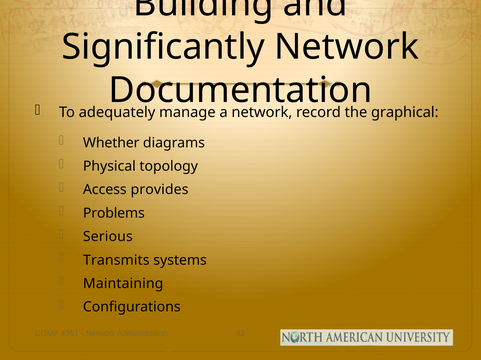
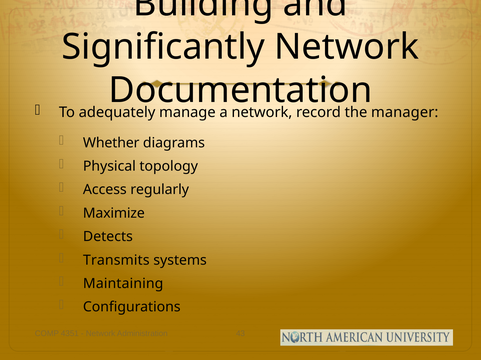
graphical: graphical -> manager (405, 112)
provides: provides -> regularly (160, 190)
Problems: Problems -> Maximize (114, 214)
Serious: Serious -> Detects (108, 237)
